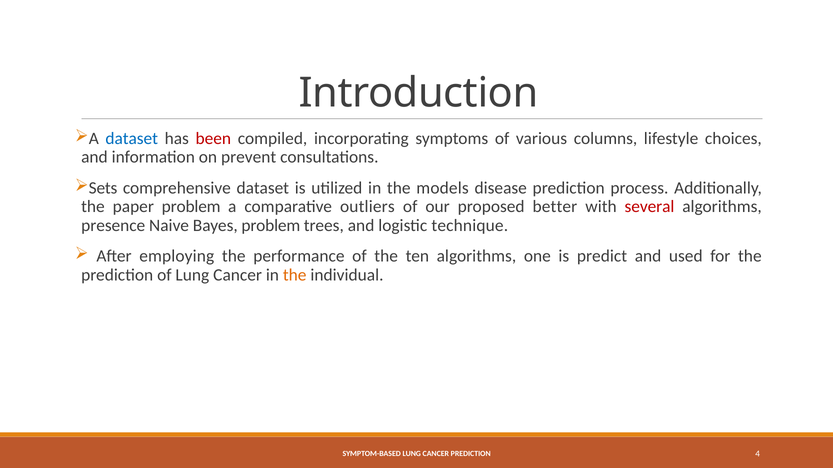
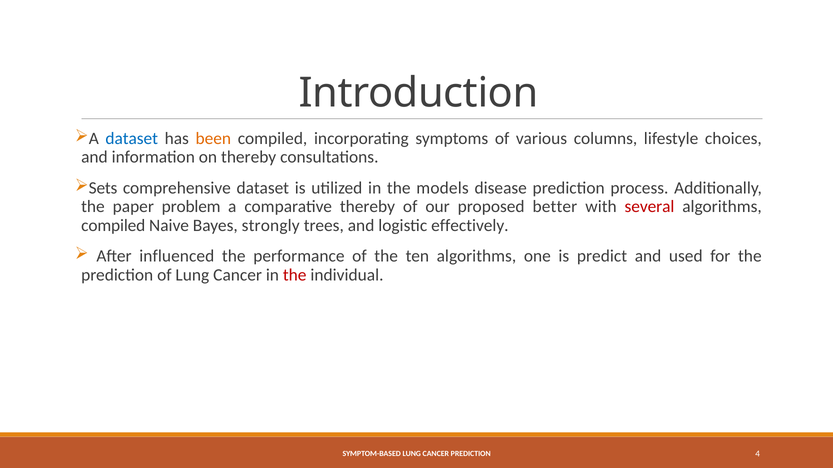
been colour: red -> orange (213, 139)
on prevent: prevent -> thereby (249, 157)
comparative outliers: outliers -> thereby (367, 207)
presence: presence -> compiled (113, 226)
Bayes problem: problem -> strongly (271, 226)
technique: technique -> effectively (470, 226)
employing: employing -> influenced (177, 257)
the colour: orange -> red (295, 275)
